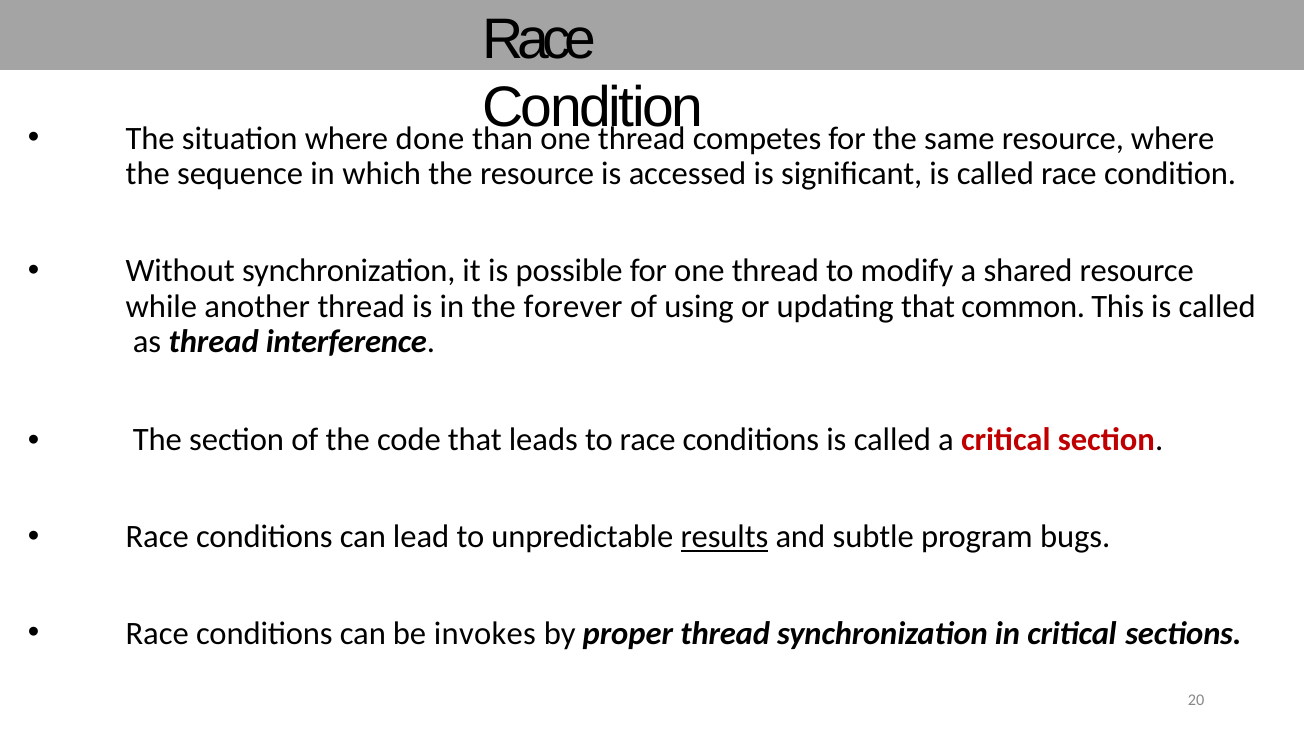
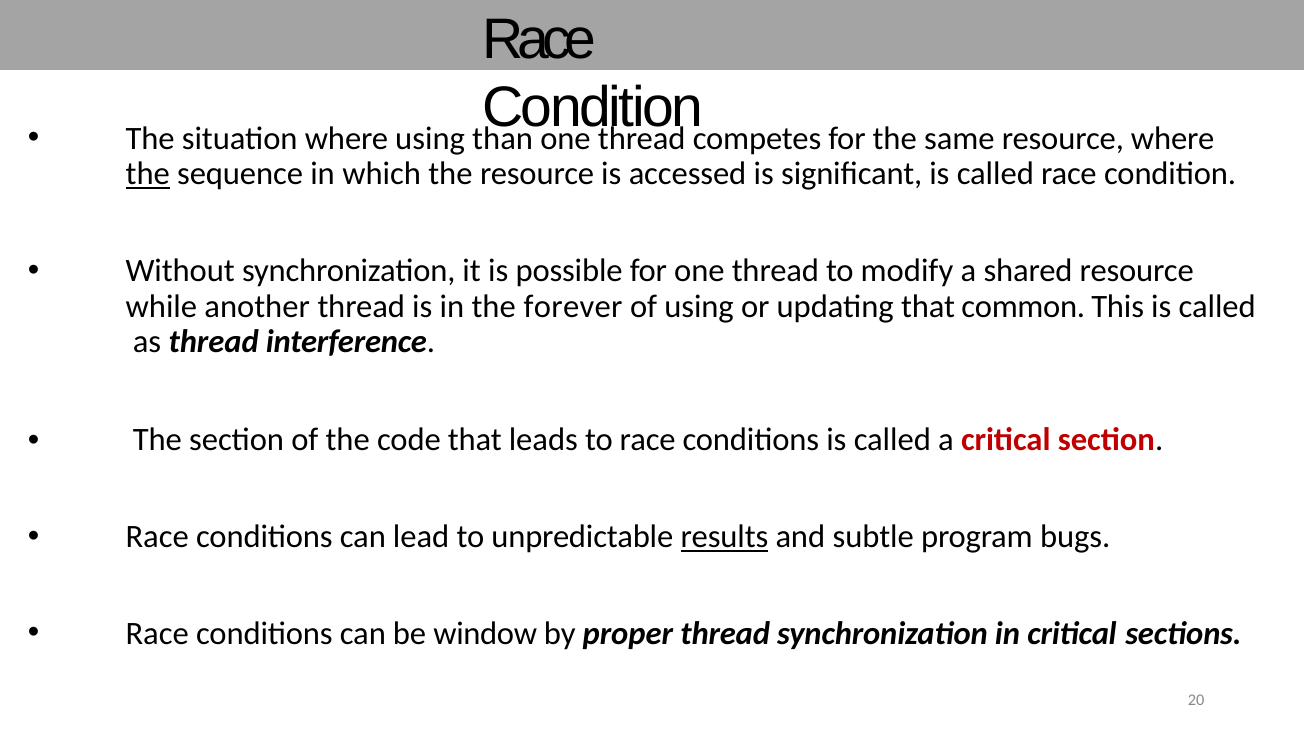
where done: done -> using (430, 139)
the underline: none -> present (148, 174)
invokes: invokes -> window (485, 633)
